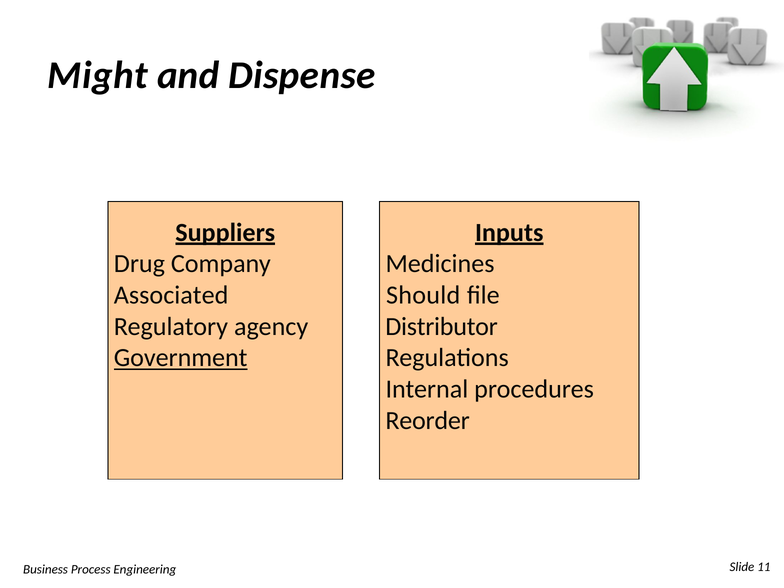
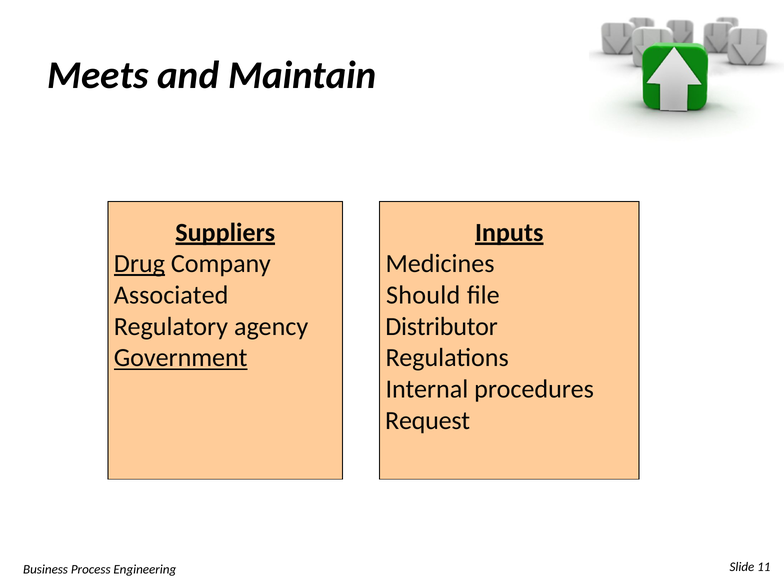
Might: Might -> Meets (98, 75)
Dispense: Dispense -> Maintain (302, 75)
Drug underline: none -> present (139, 264)
Reorder: Reorder -> Request (428, 421)
